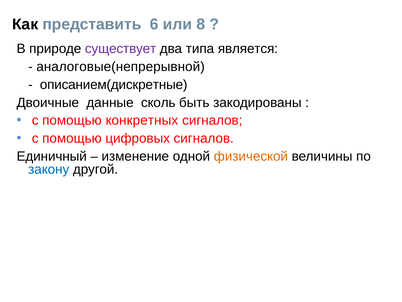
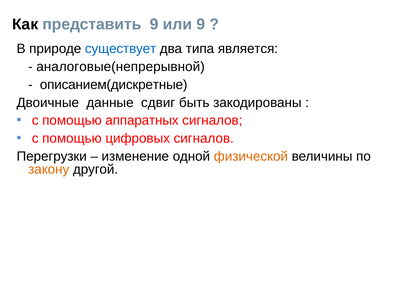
представить 6: 6 -> 9 (154, 24)
или 8: 8 -> 9 (201, 24)
существует colour: purple -> blue (121, 49)
сколь: сколь -> сдвиг (158, 102)
конкретных: конкретных -> аппаратных (142, 120)
Единичный: Единичный -> Перегрузки (52, 156)
закону colour: blue -> orange (49, 169)
